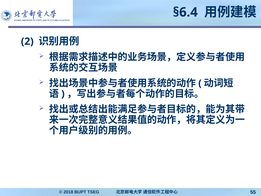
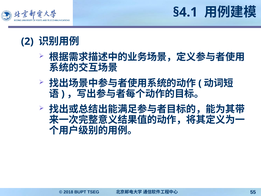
§6.4: §6.4 -> §4.1 (185, 12)
